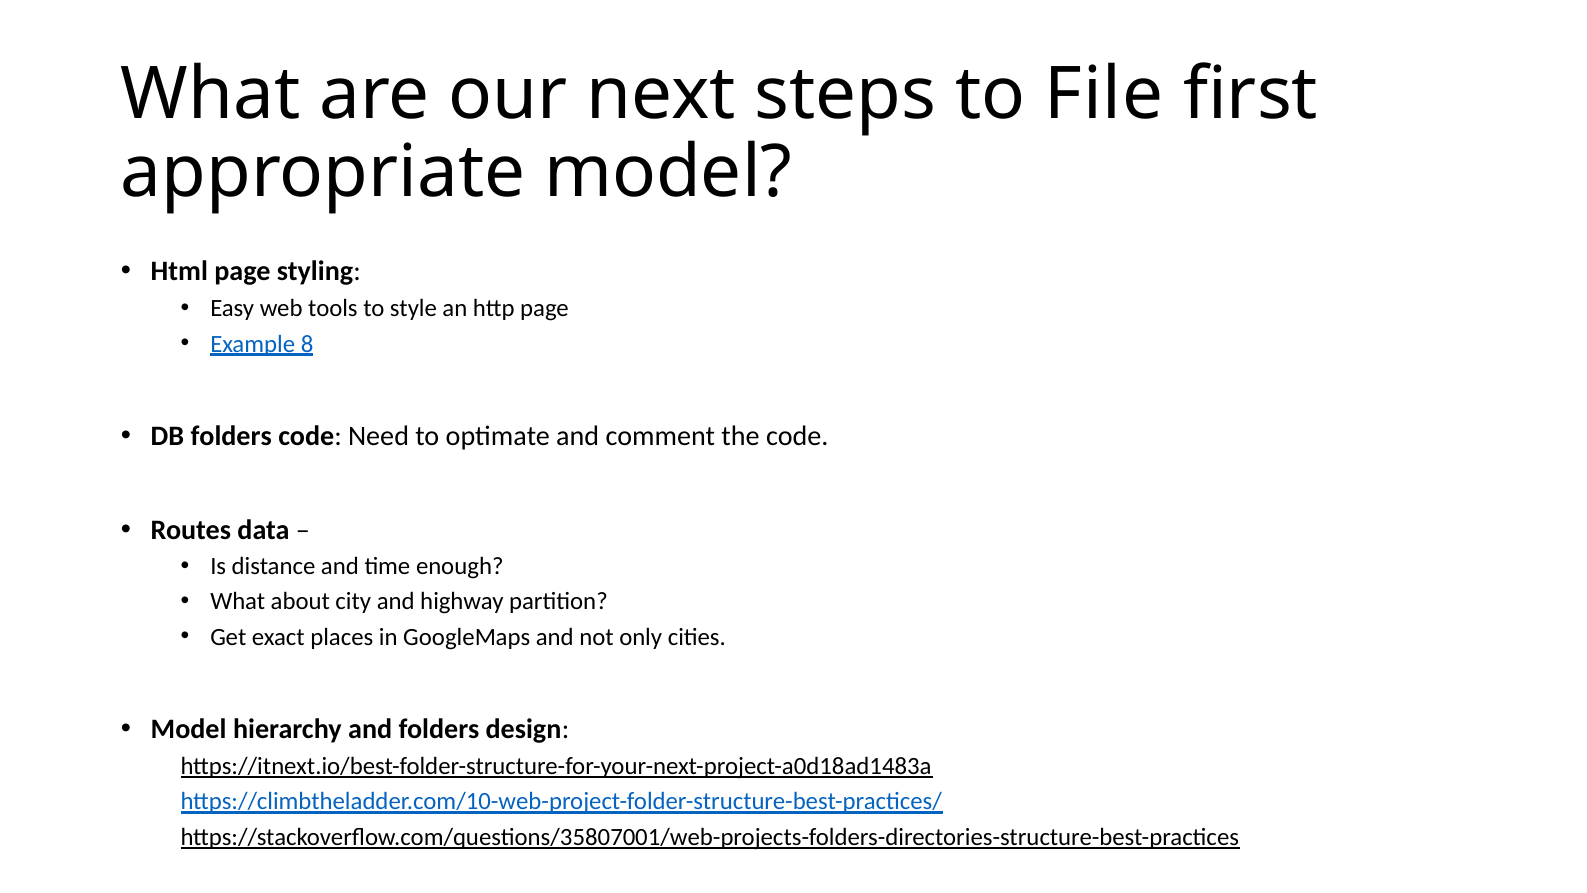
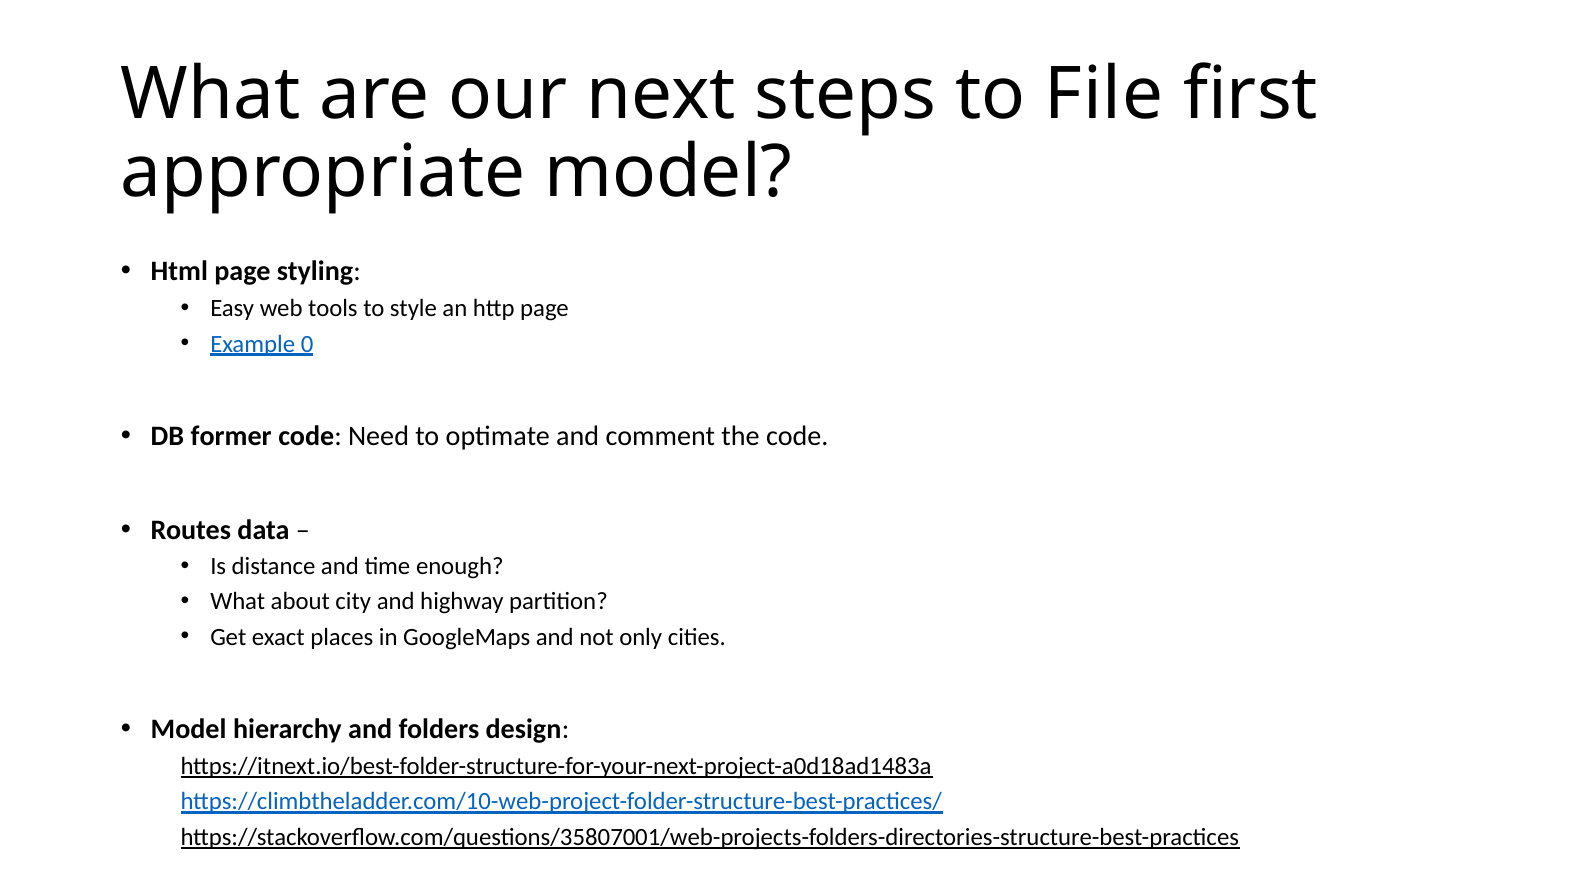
8: 8 -> 0 (307, 344)
DB folders: folders -> former (231, 436)
